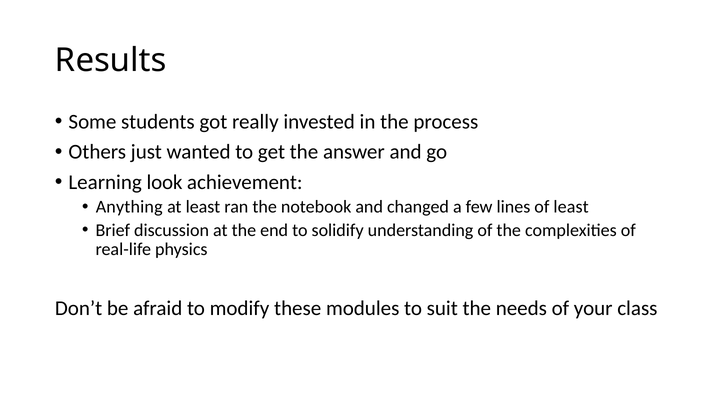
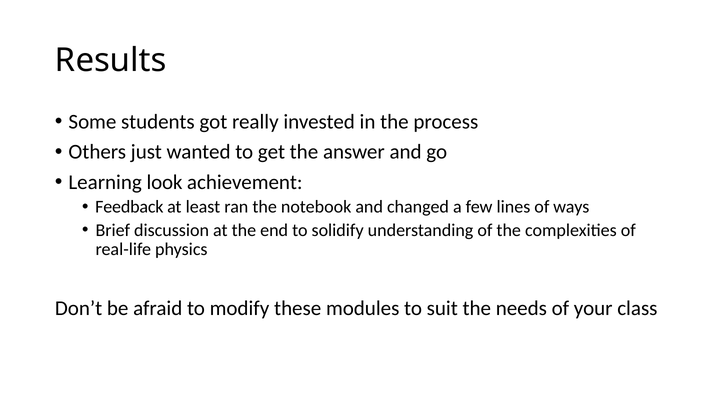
Anything: Anything -> Feedback (129, 207)
of least: least -> ways (571, 207)
